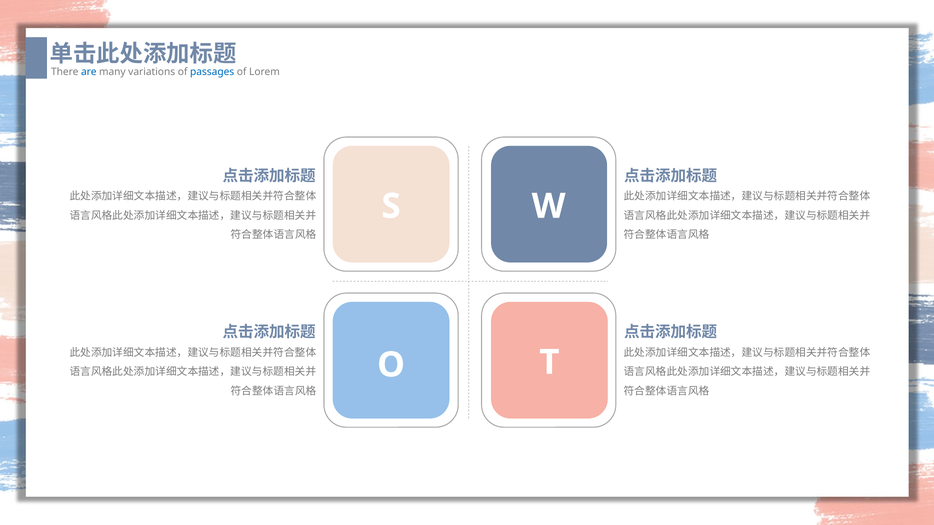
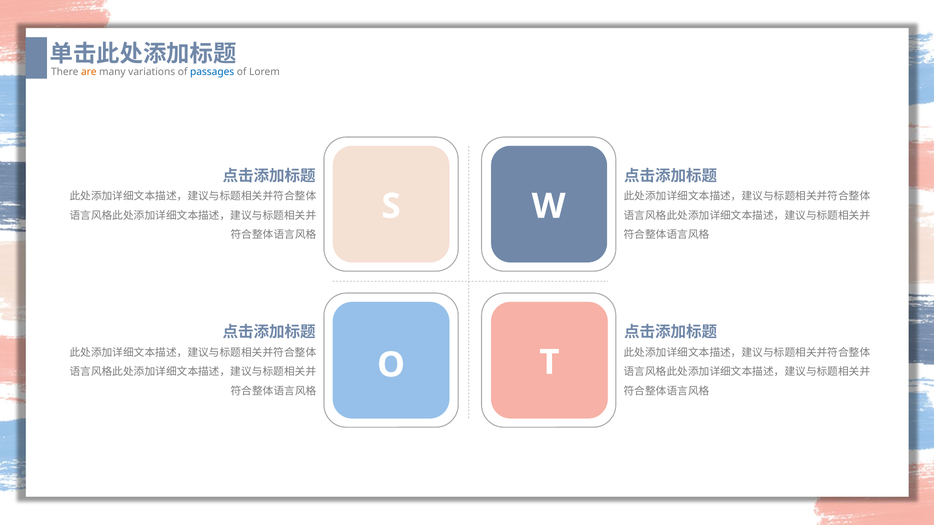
are colour: blue -> orange (89, 72)
